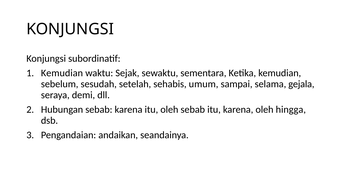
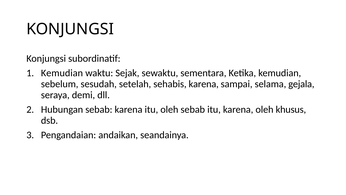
sehabis umum: umum -> karena (204, 84)
hingga: hingga -> khusus (291, 109)
